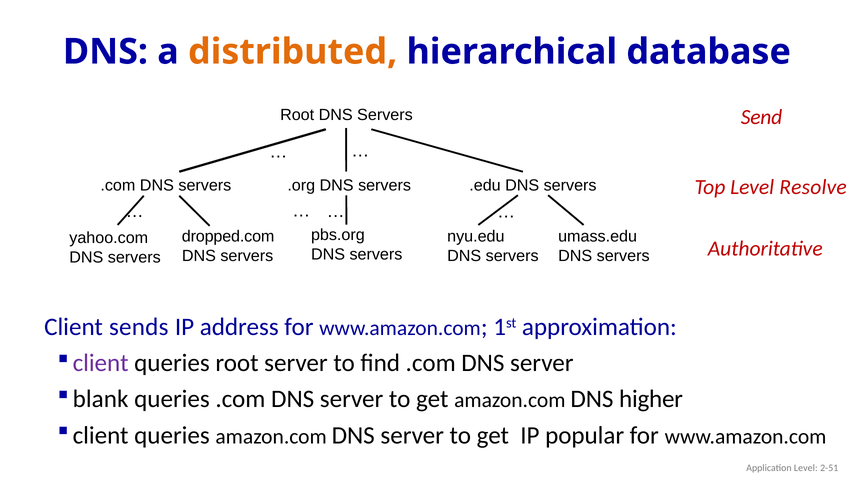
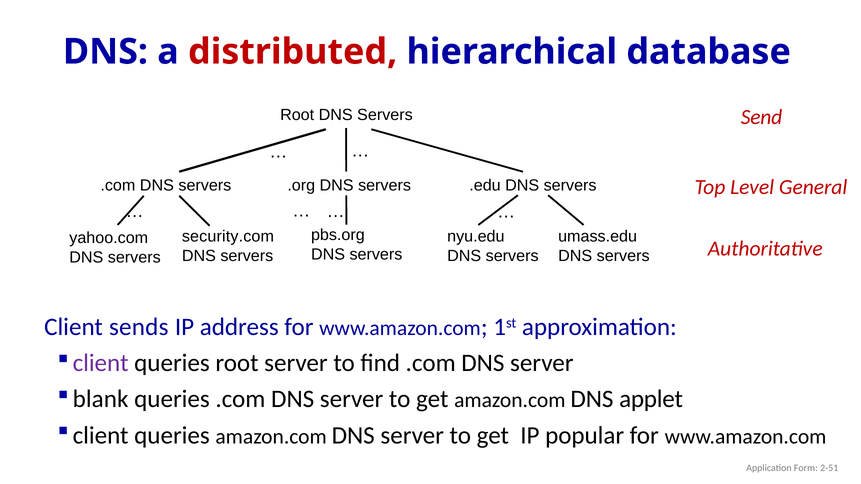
distributed colour: orange -> red (293, 52)
Resolve: Resolve -> General (813, 187)
dropped.com: dropped.com -> security.com (228, 236)
higher: higher -> applet (651, 399)
Application Level: Level -> Form (806, 468)
